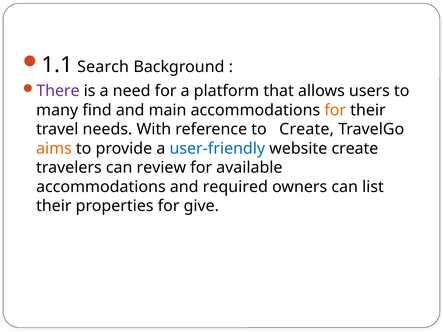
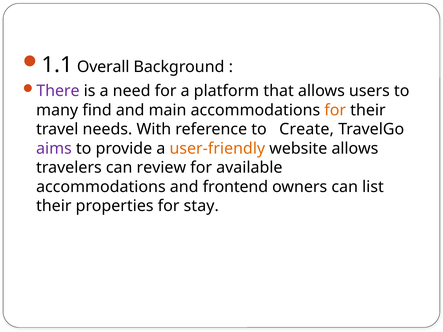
Search: Search -> Overall (103, 67)
aims colour: orange -> purple (54, 149)
user-friendly colour: blue -> orange (217, 149)
website create: create -> allows (355, 149)
required: required -> frontend (235, 187)
give: give -> stay (201, 206)
